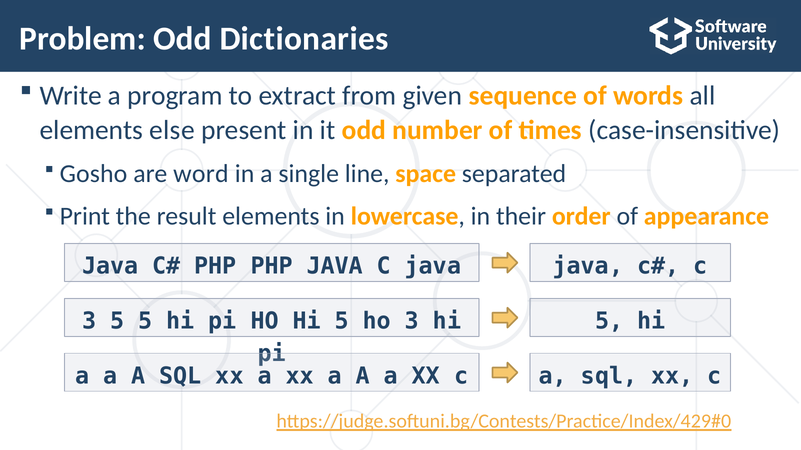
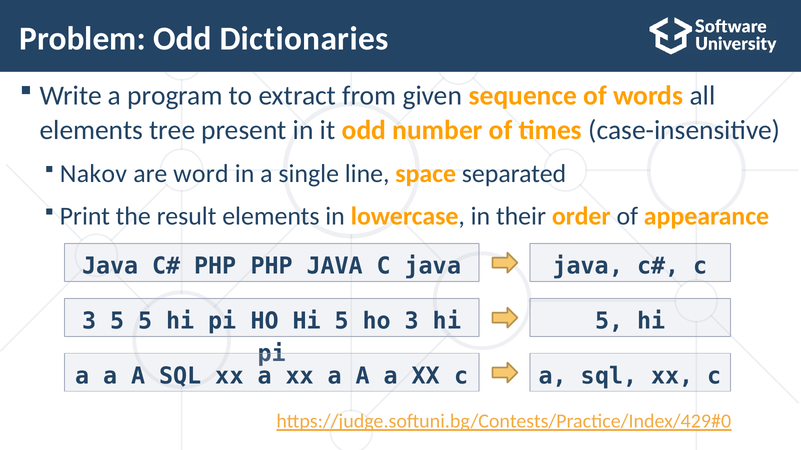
else: else -> tree (172, 130)
Gosho: Gosho -> Nakov (93, 174)
